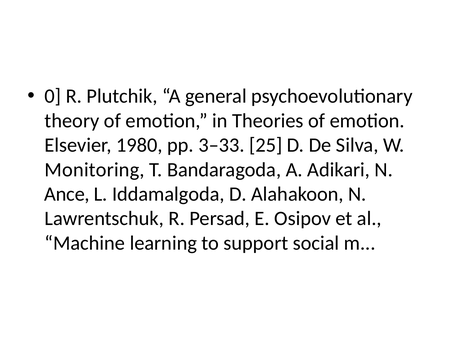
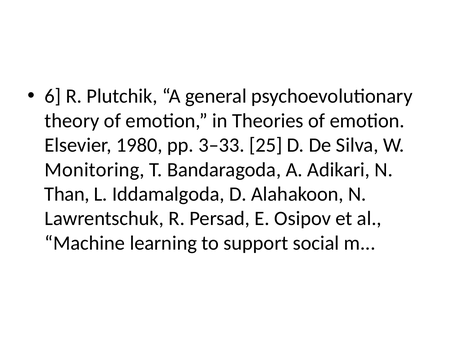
0: 0 -> 6 (53, 96)
Ance: Ance -> Than (67, 194)
